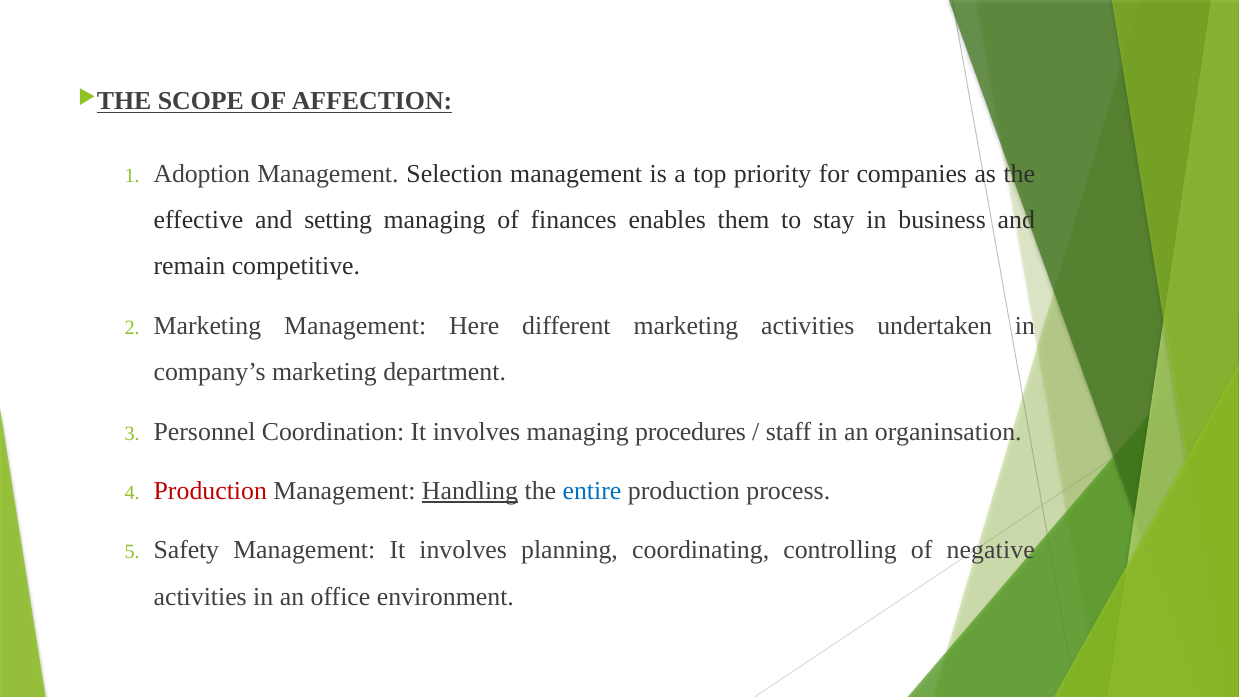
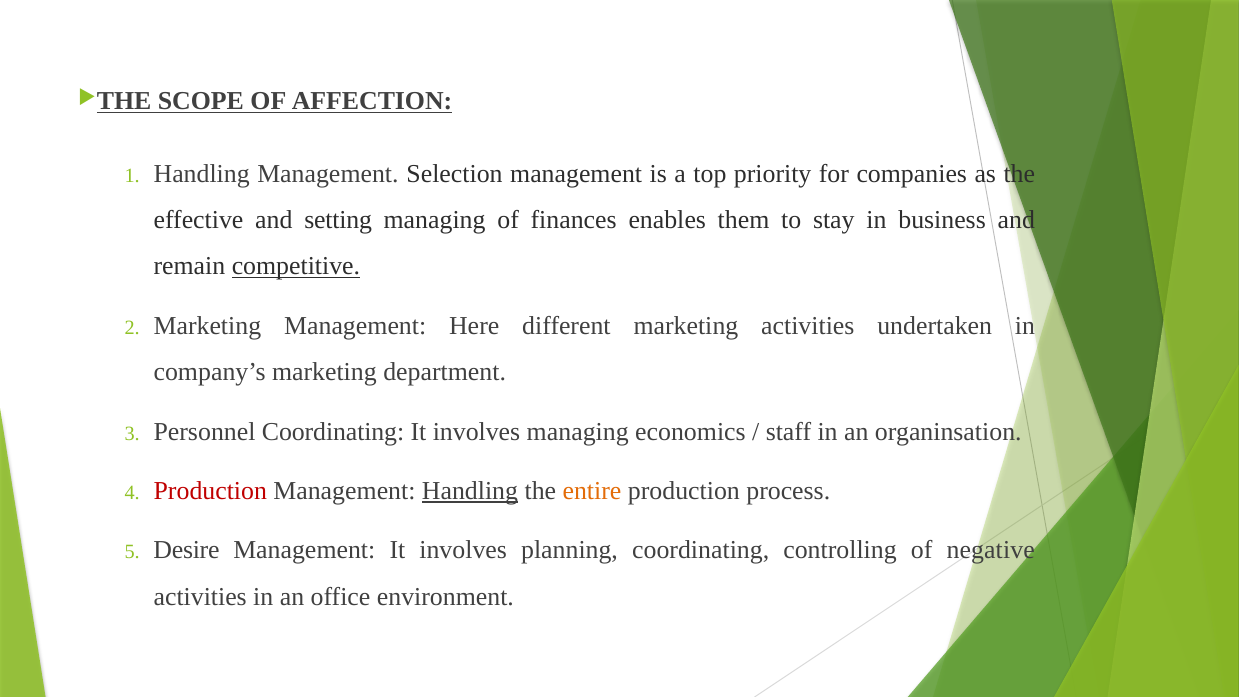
Adoption: Adoption -> Handling (202, 174)
competitive underline: none -> present (296, 266)
Personnel Coordination: Coordination -> Coordinating (333, 432)
procedures: procedures -> economics (690, 432)
entire colour: blue -> orange (592, 491)
Safety: Safety -> Desire (186, 550)
